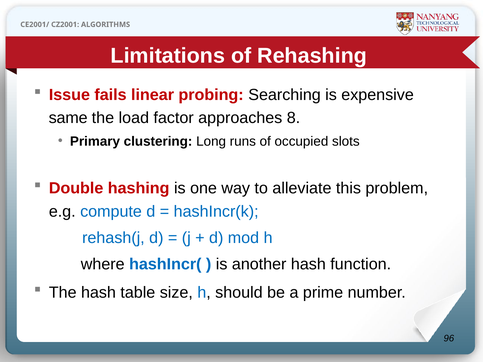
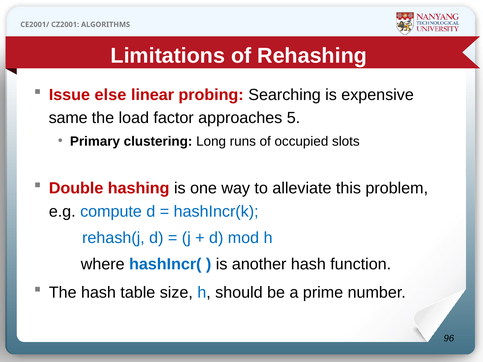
fails: fails -> else (110, 95)
8: 8 -> 5 (293, 118)
